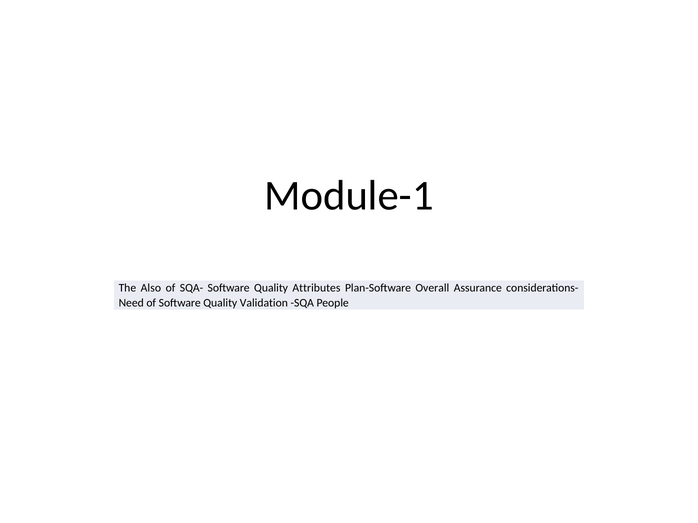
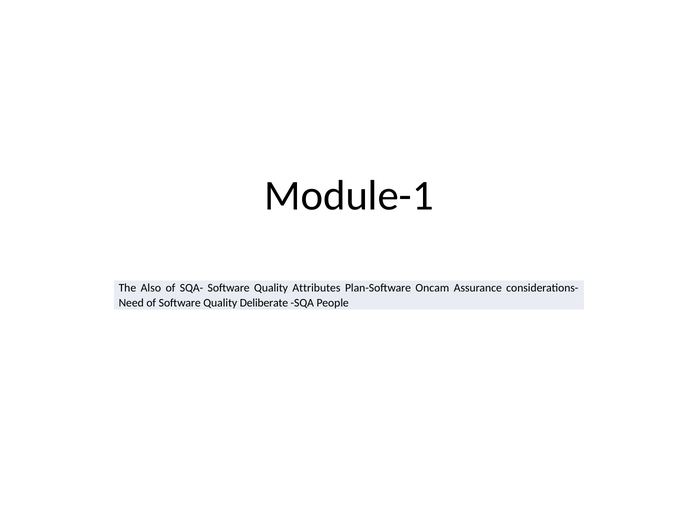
Overall: Overall -> Oncam (432, 288)
Validation: Validation -> Deliberate (264, 303)
